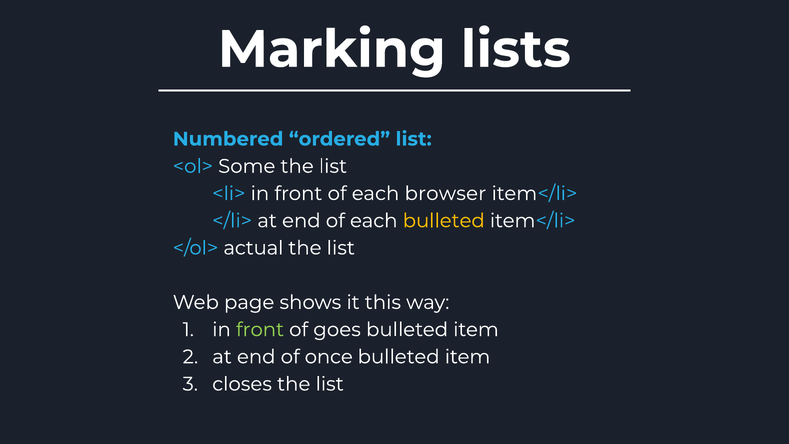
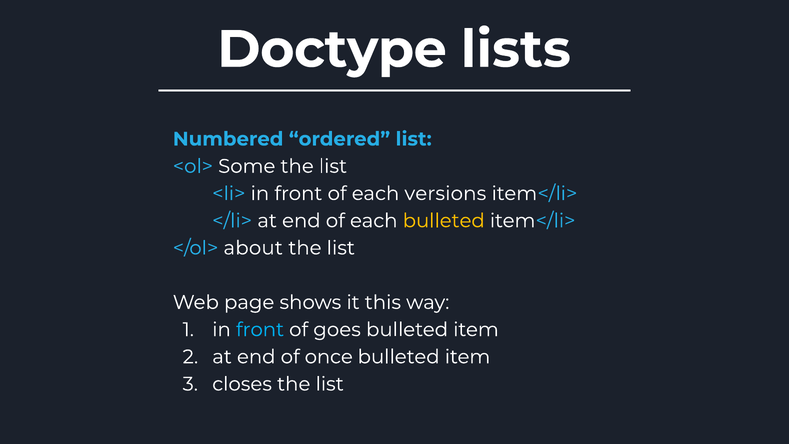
Marking: Marking -> Doctype (332, 49)
browser: browser -> versions (445, 193)
actual: actual -> about (253, 248)
front colour: light green -> light blue (260, 329)
